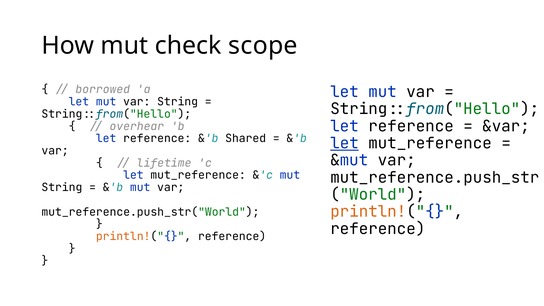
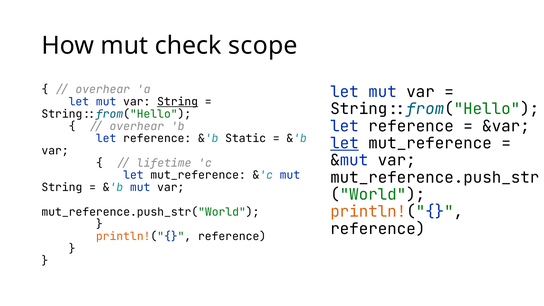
borrowed: borrowed -> overhear (103, 90)
String underline: none -> present (178, 102)
Shared: Shared -> Static (246, 139)
